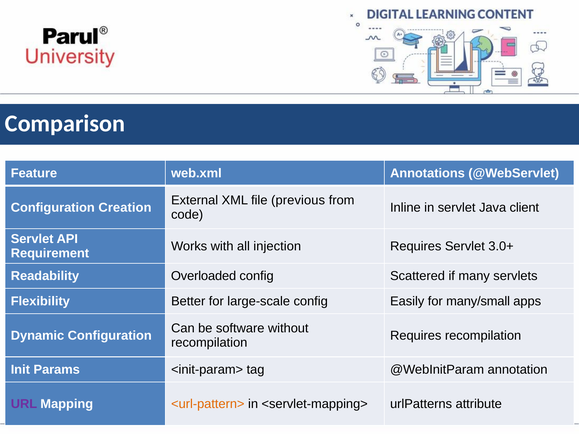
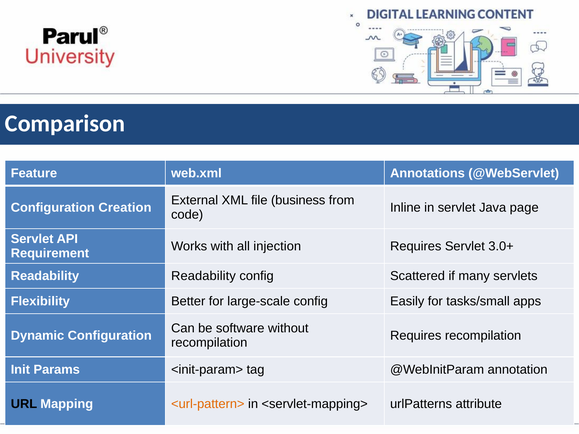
previous: previous -> business (298, 200)
client: client -> page (524, 208)
Readability Overloaded: Overloaded -> Readability (203, 276)
many/small: many/small -> tasks/small (478, 302)
URL colour: purple -> black (24, 404)
